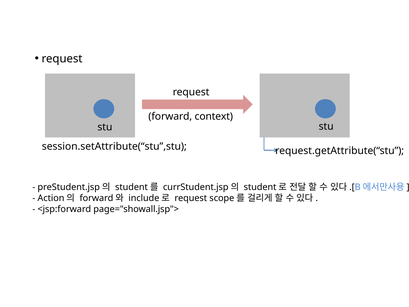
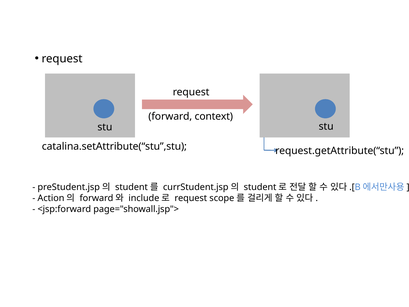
session.setAttribute(“stu”,stu: session.setAttribute(“stu”,stu -> catalina.setAttribute(“stu”,stu (114, 146)
